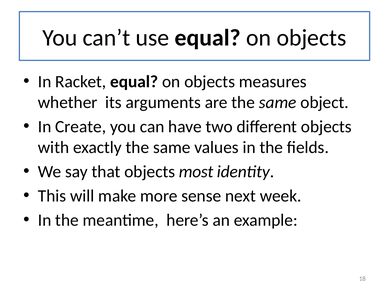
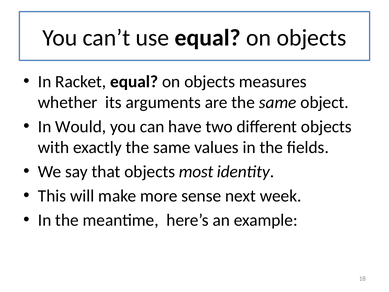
Create: Create -> Would (81, 127)
